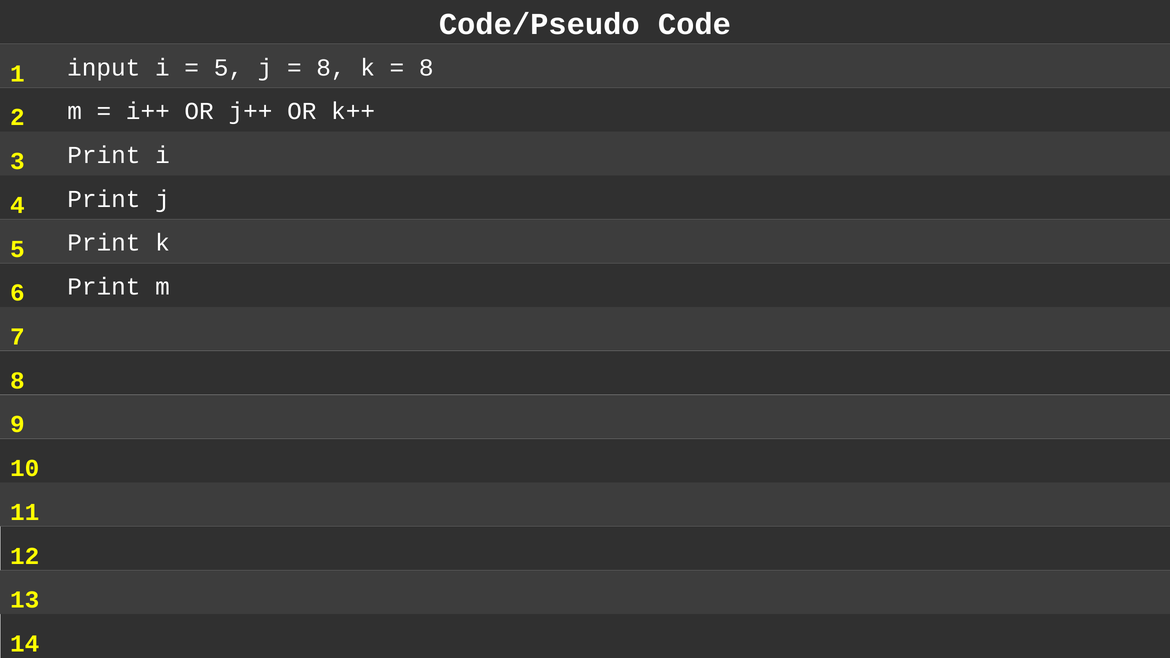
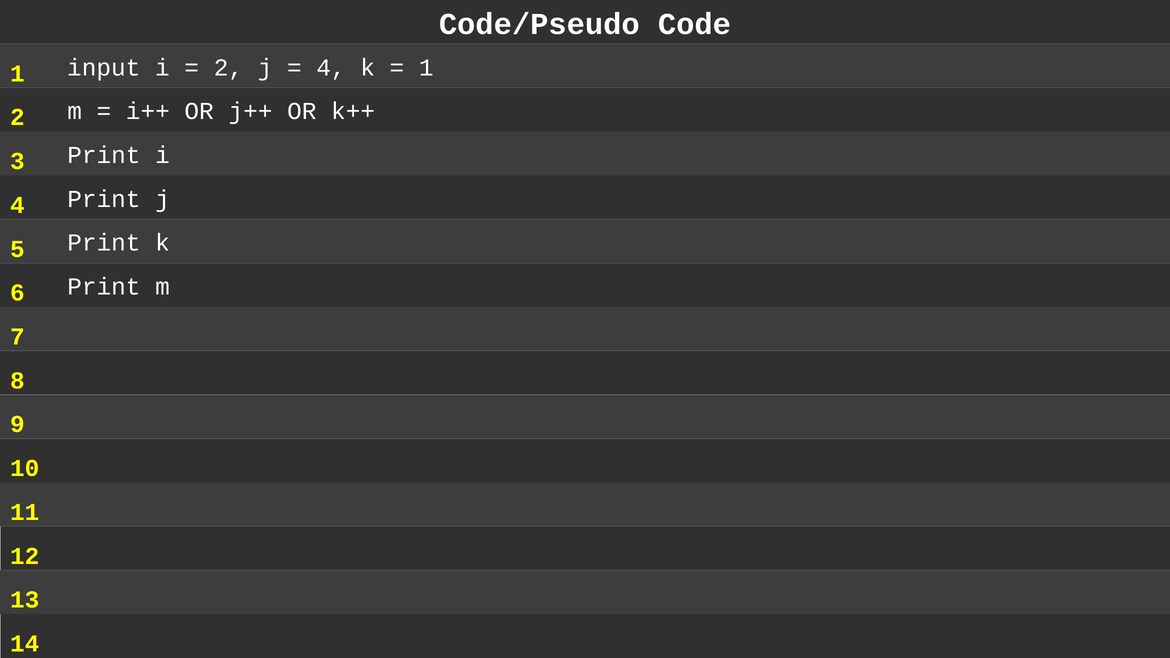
5: 5 -> 2 (228, 67)
8: 8 -> 4 (331, 67)
8: 8 -> 1 (426, 67)
